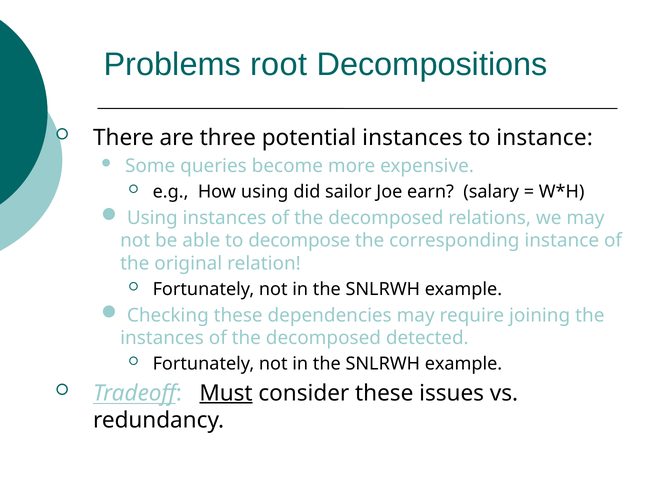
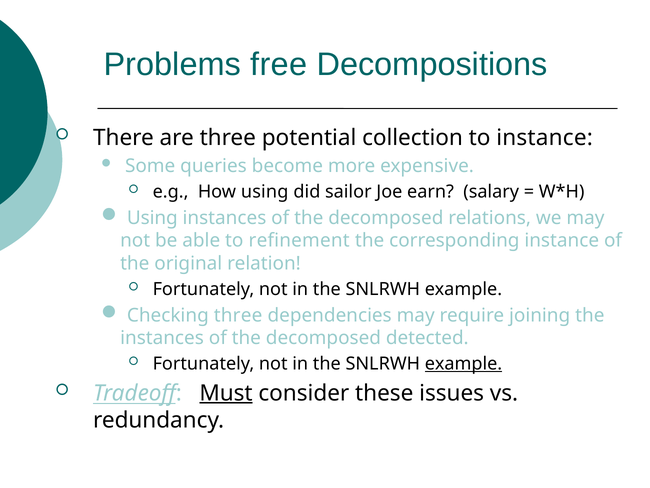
root: root -> free (279, 64)
potential instances: instances -> collection (413, 137)
decompose: decompose -> refinement (299, 240)
Checking these: these -> three (238, 315)
example underline: none -> present (463, 364)
